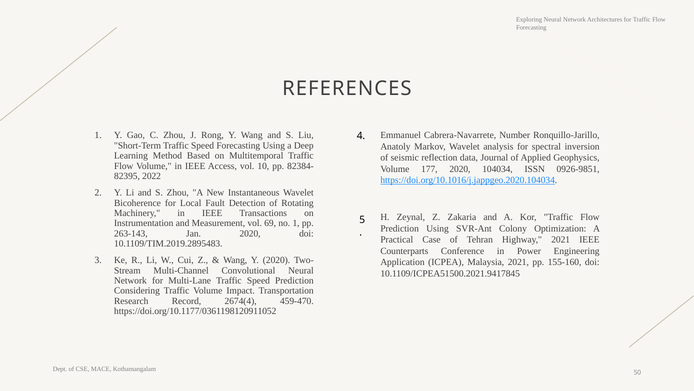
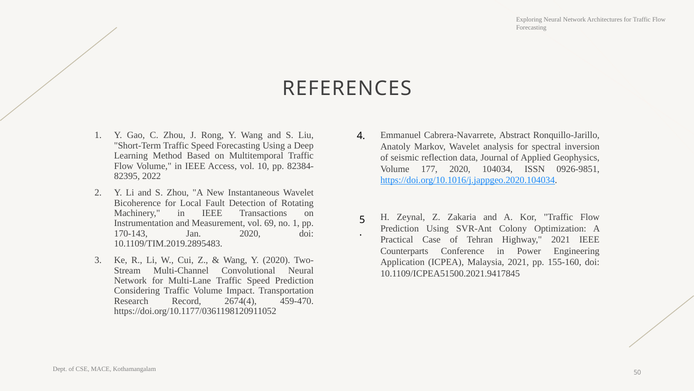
Number: Number -> Abstract (515, 135)
263-143: 263-143 -> 170-143 (131, 233)
